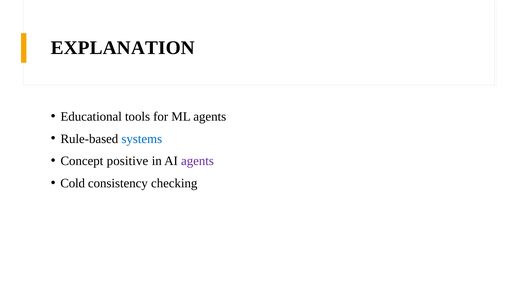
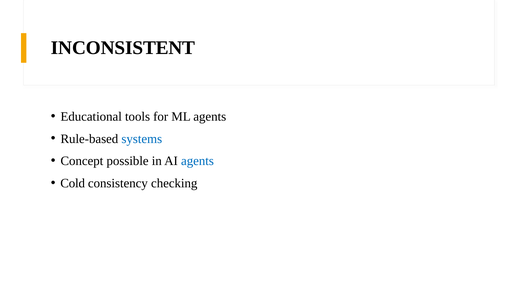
EXPLANATION: EXPLANATION -> INCONSISTENT (123, 48)
positive: positive -> possible (128, 161)
agents colour: purple -> blue (197, 161)
